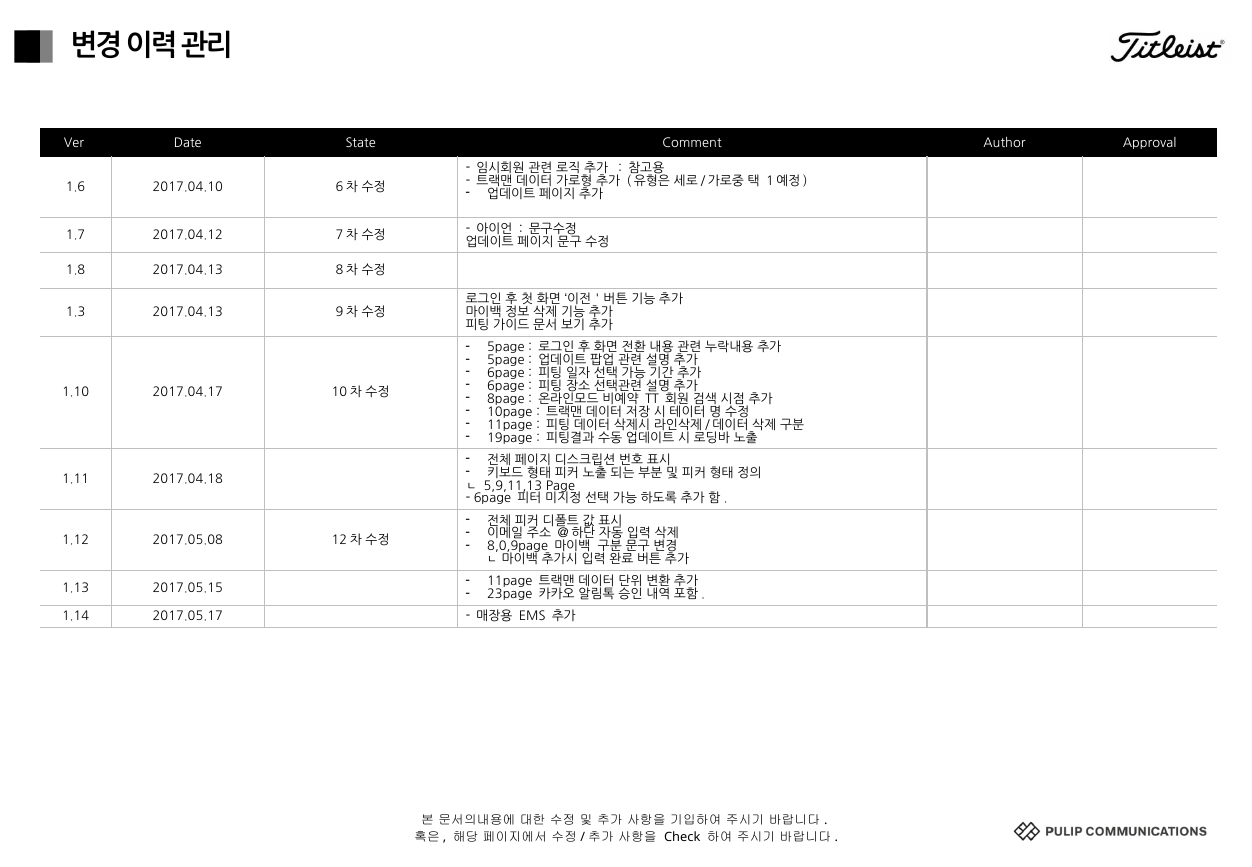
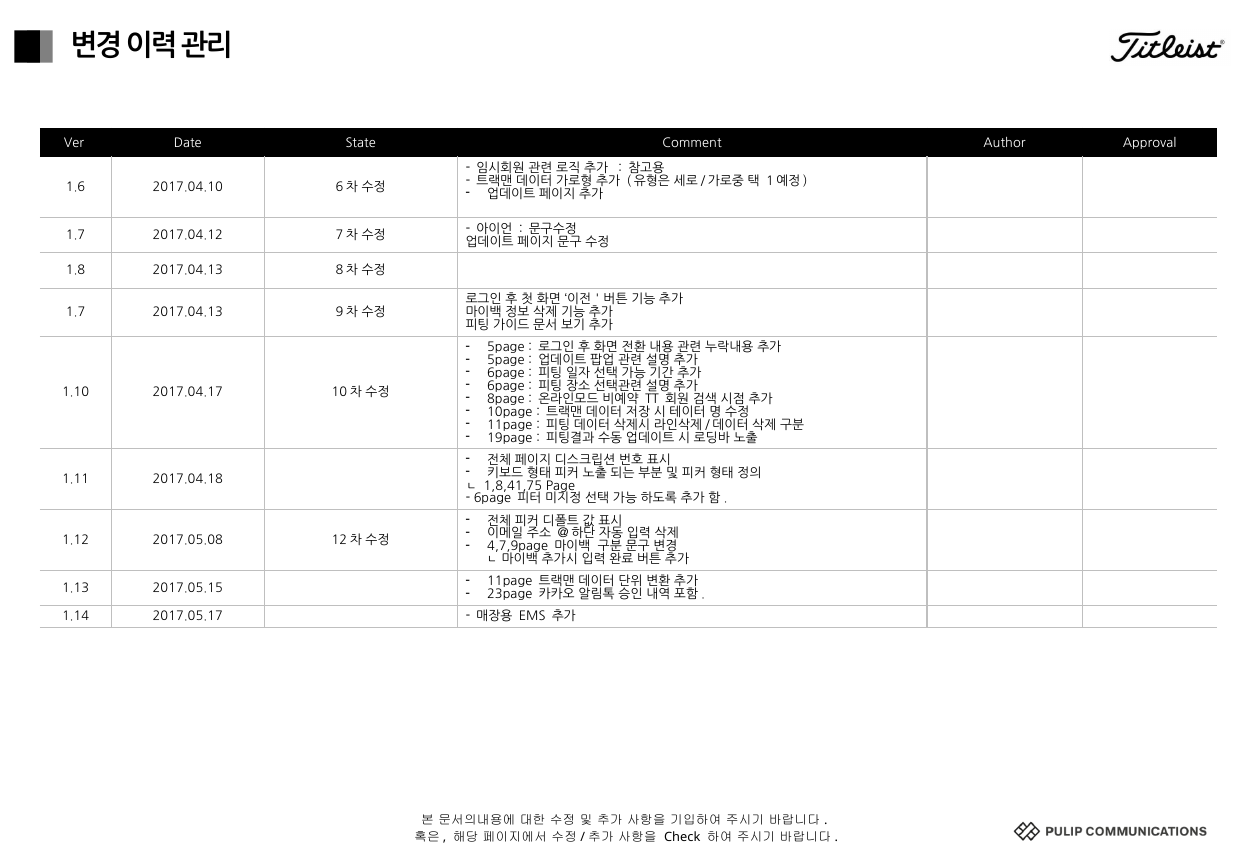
1.3: 1.3 -> 1.7 (76, 312)
5,9,11,13: 5,9,11,13 -> 1,8,41,75 (513, 486)
8,0,9page: 8,0,9page -> 4,7,9page (518, 546)
